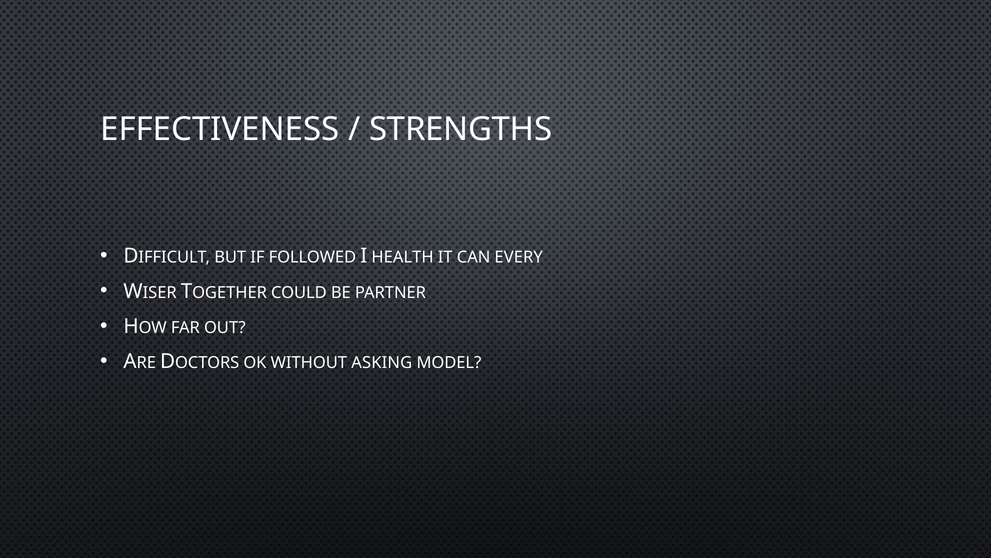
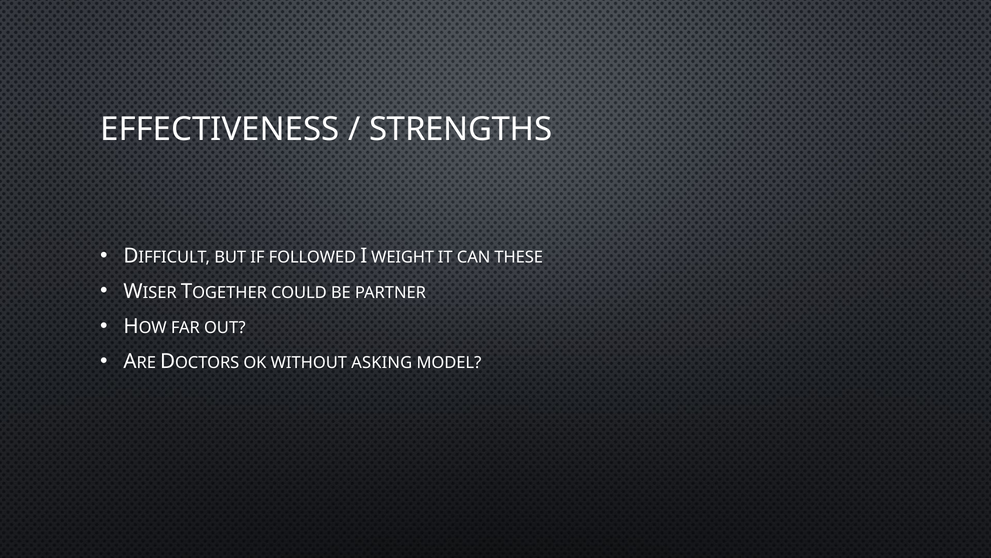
HEALTH: HEALTH -> WEIGHT (403, 257)
EVERY: EVERY -> THESE (519, 257)
